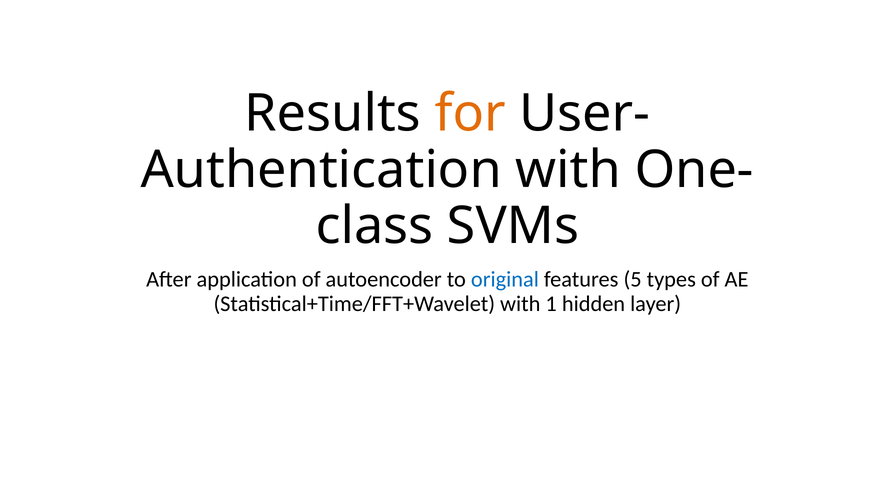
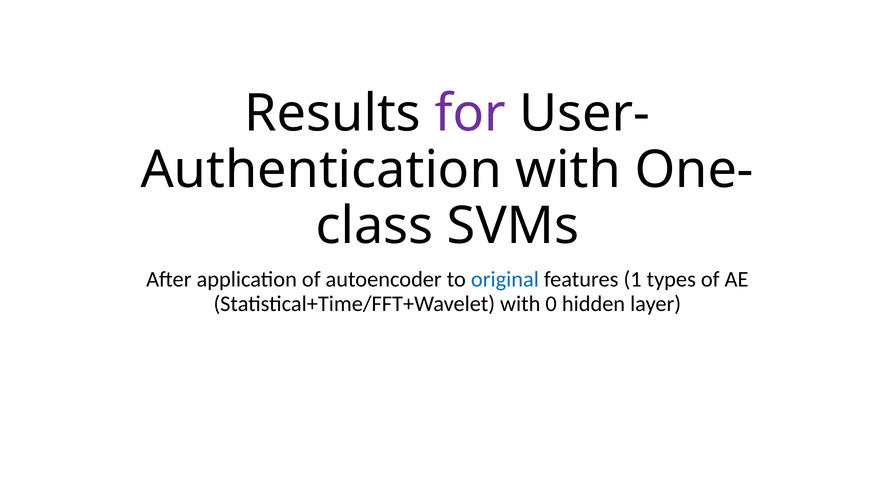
for colour: orange -> purple (470, 114)
5: 5 -> 1 (633, 280)
1: 1 -> 0 (551, 304)
